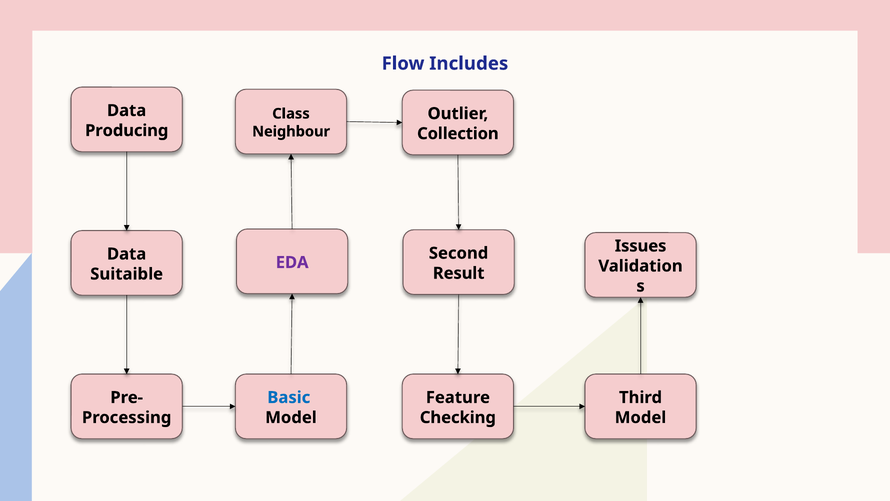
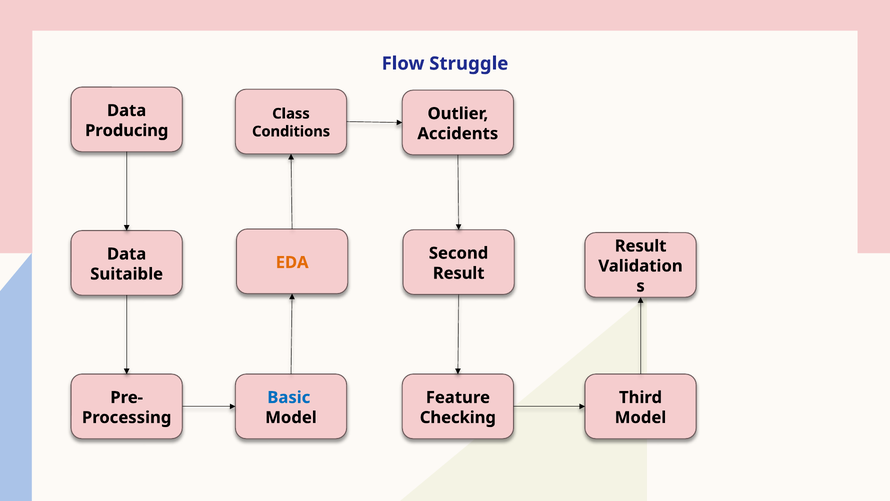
Includes: Includes -> Struggle (469, 64)
Neighbour: Neighbour -> Conditions (291, 131)
Collection: Collection -> Accidents (458, 134)
Issues: Issues -> Result (641, 246)
EDA colour: purple -> orange (292, 262)
